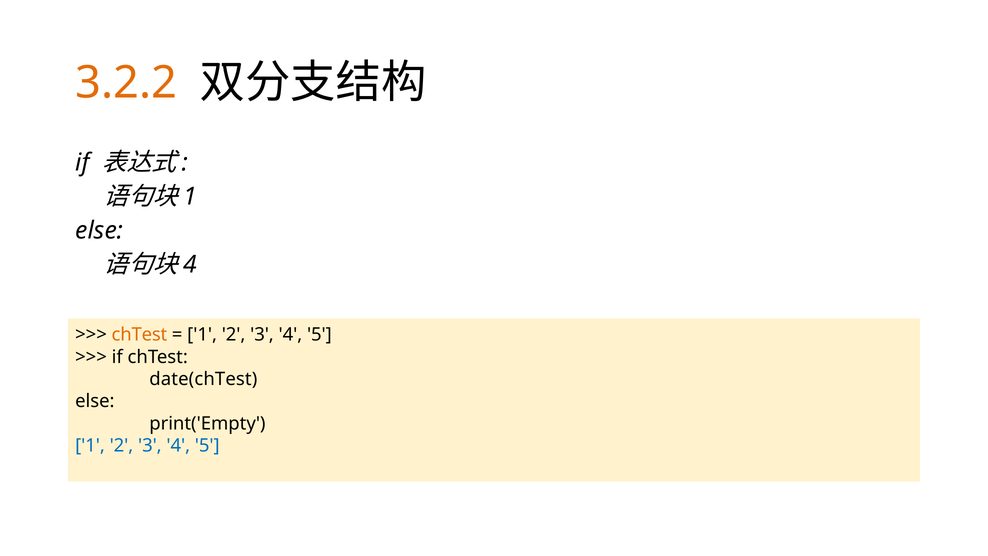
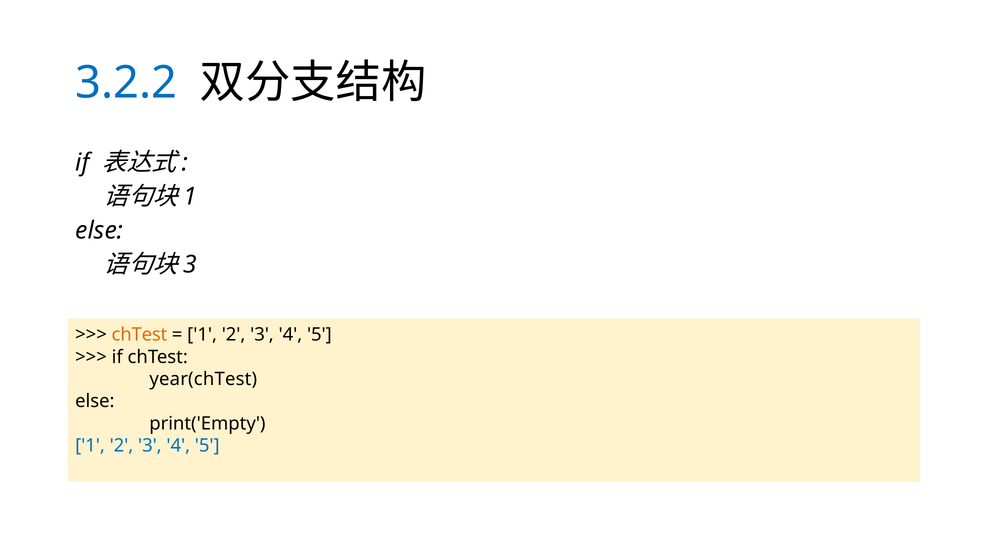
3.2.2 colour: orange -> blue (126, 83)
4: 4 -> 3 (190, 264)
date(chTest: date(chTest -> year(chTest (203, 379)
